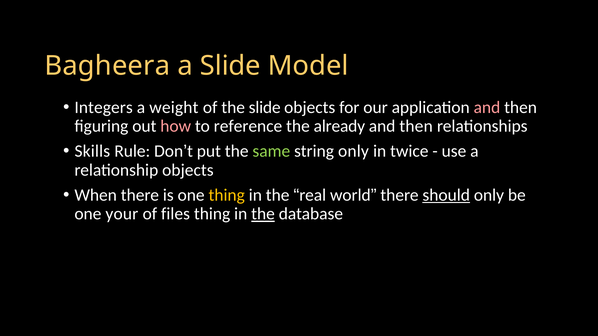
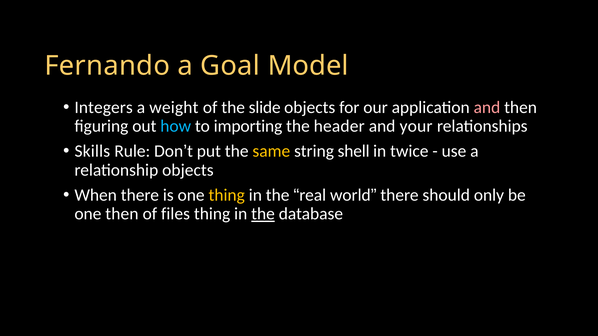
Bagheera: Bagheera -> Fernando (107, 66)
a Slide: Slide -> Goal (230, 66)
how colour: pink -> light blue (176, 126)
reference: reference -> importing (248, 126)
already: already -> header (339, 126)
then: then -> your (416, 126)
same colour: light green -> yellow (271, 151)
string only: only -> shell (354, 151)
should underline: present -> none (446, 195)
one your: your -> then (122, 214)
